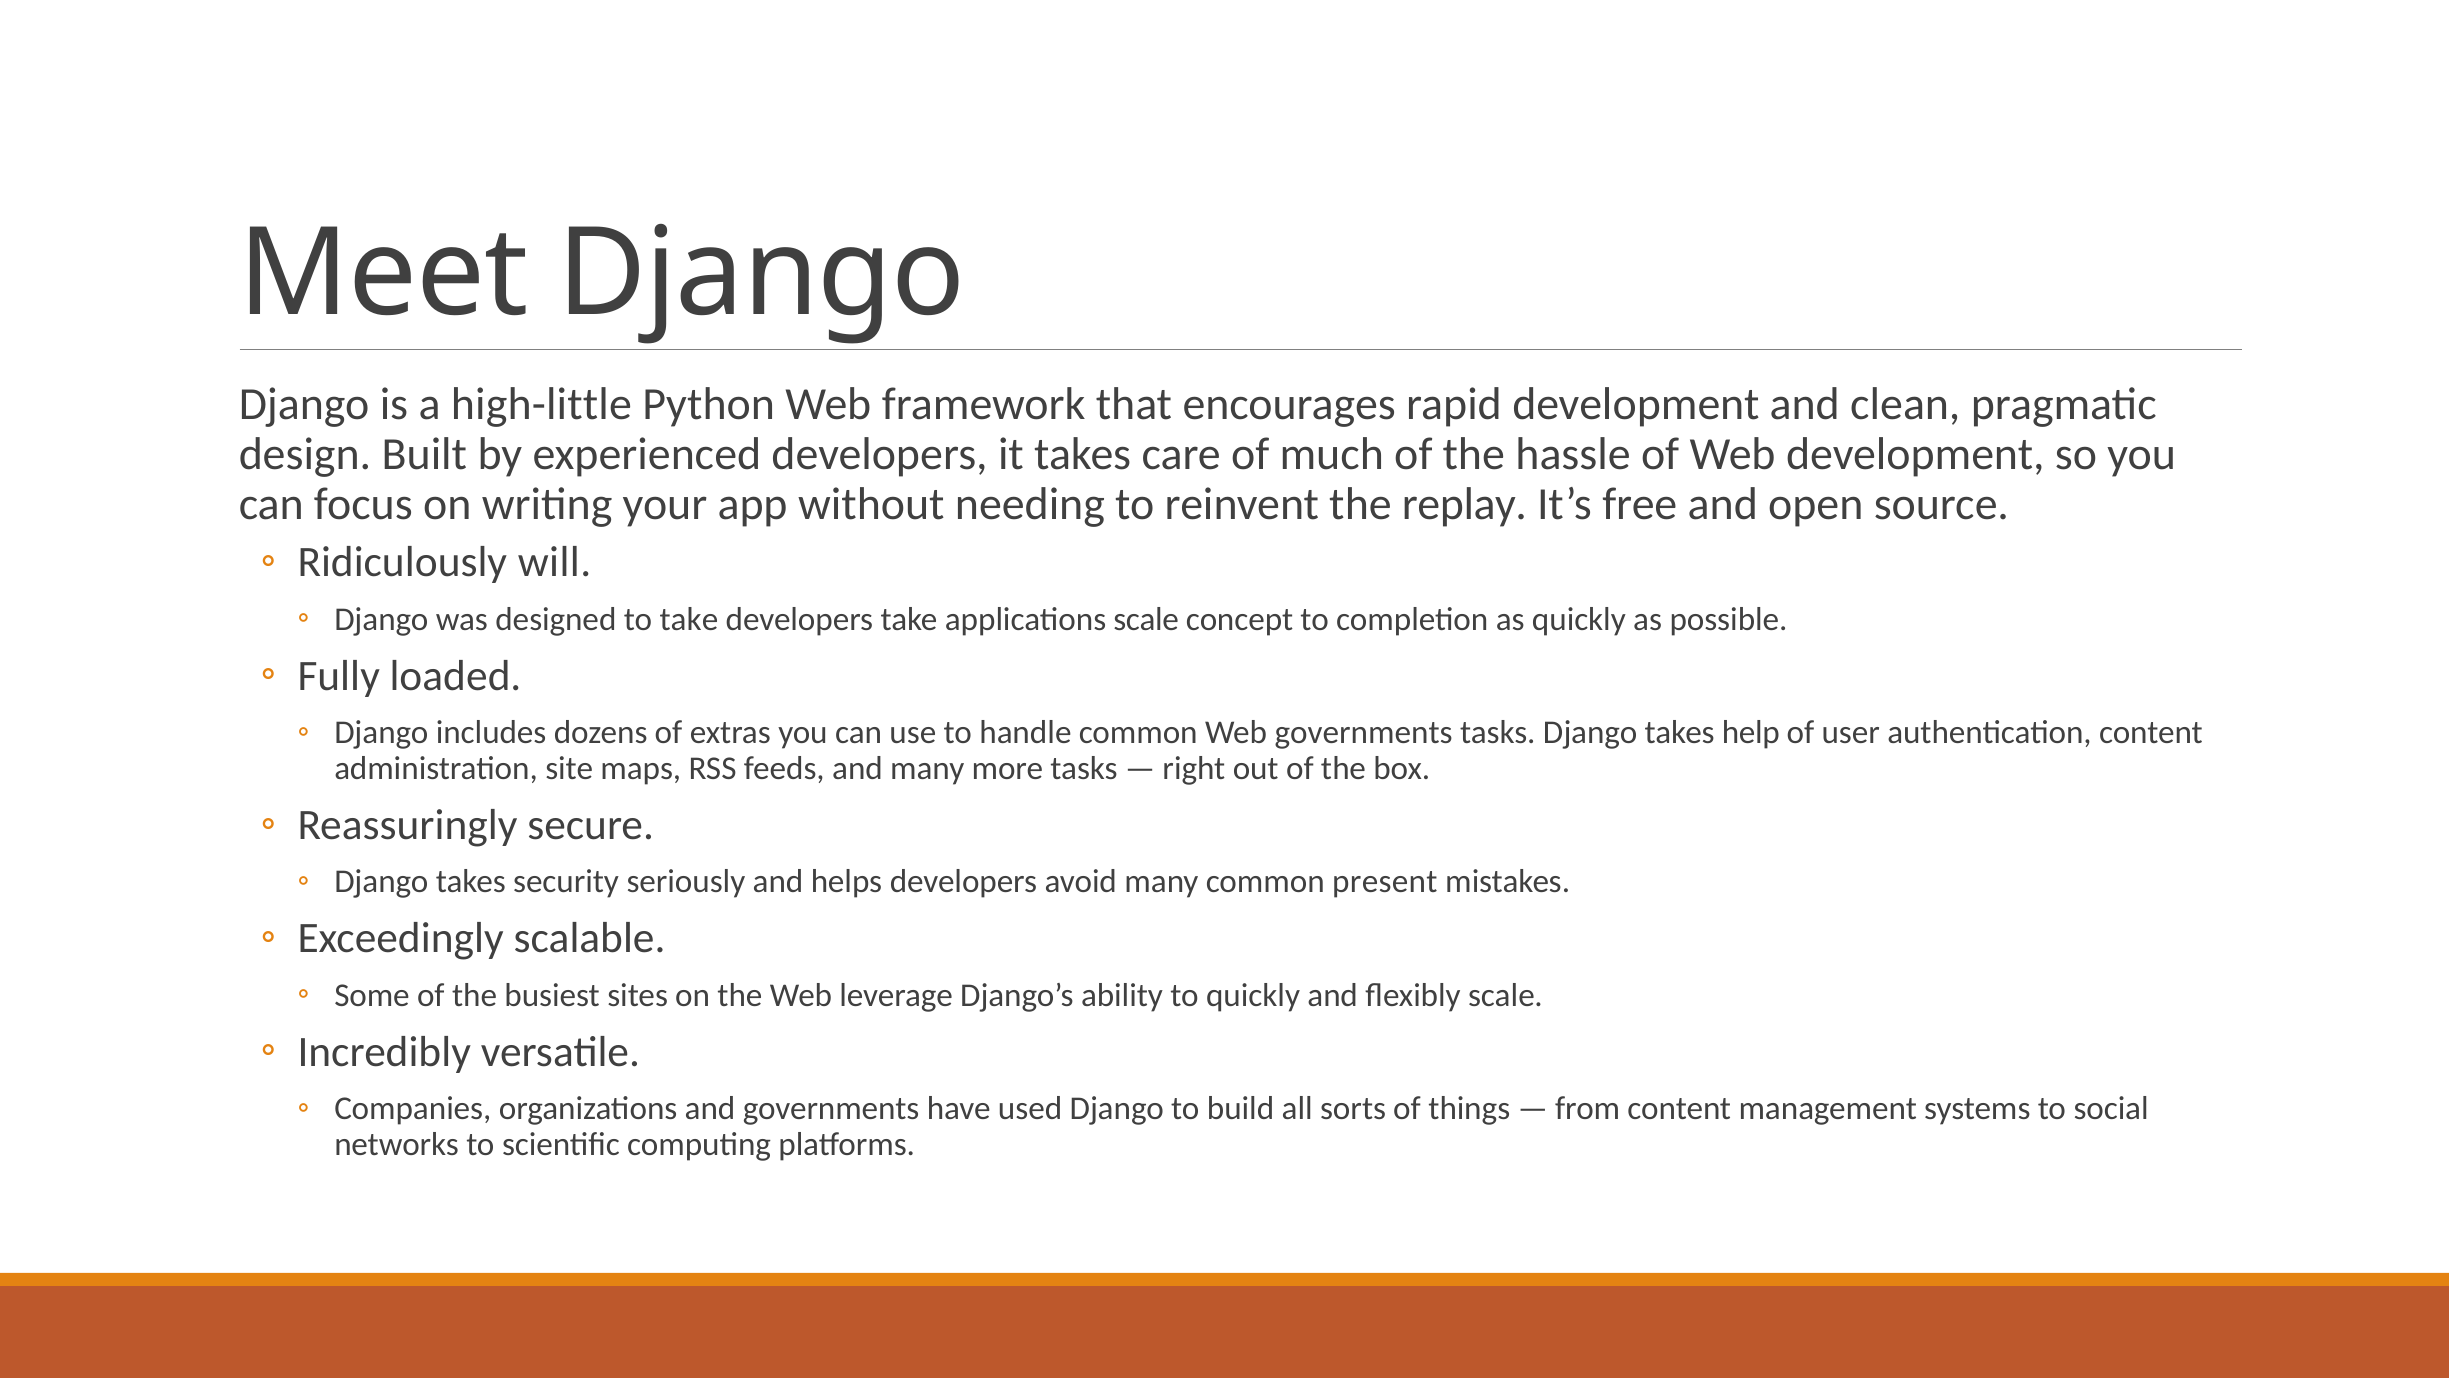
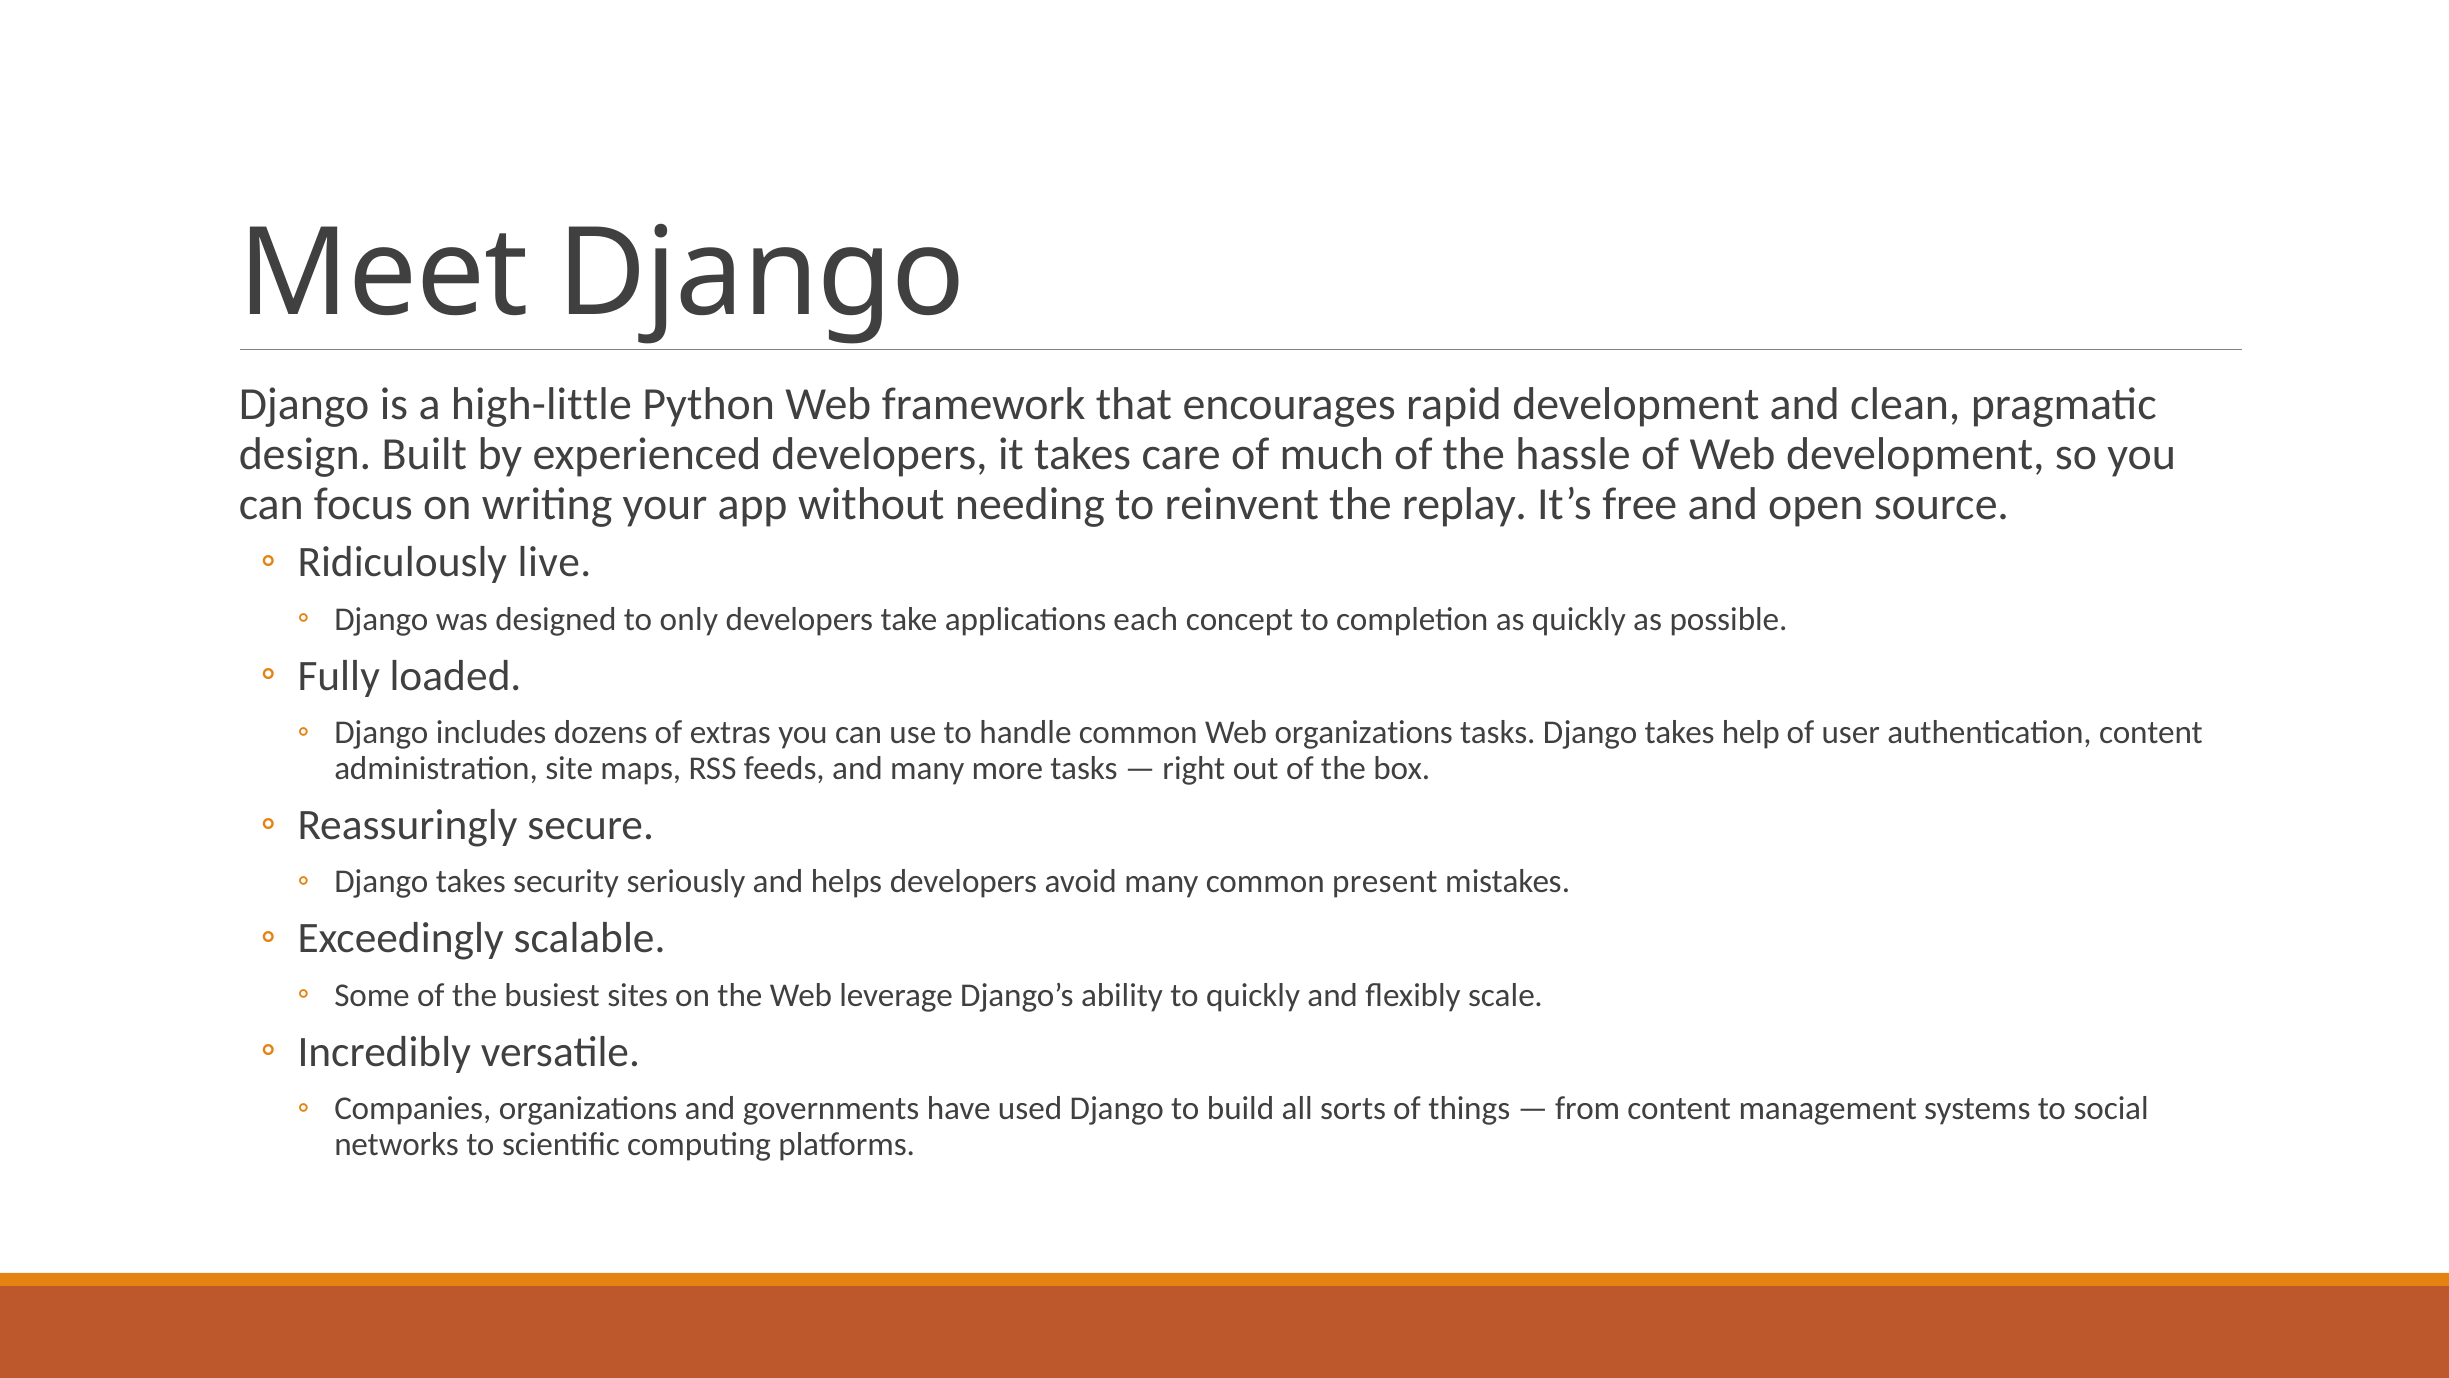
will: will -> live (555, 562)
to take: take -> only (689, 619)
applications scale: scale -> each (1146, 619)
Web governments: governments -> organizations (1364, 732)
